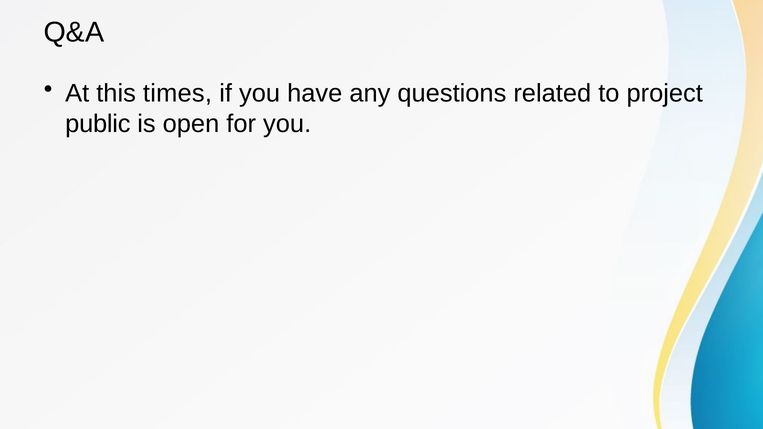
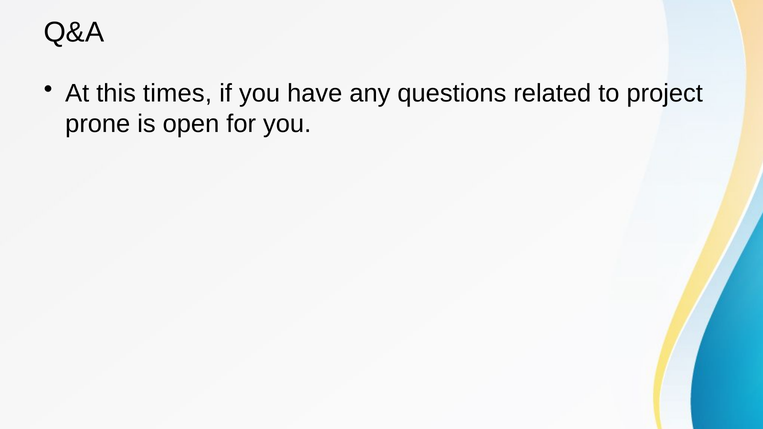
public: public -> prone (98, 124)
